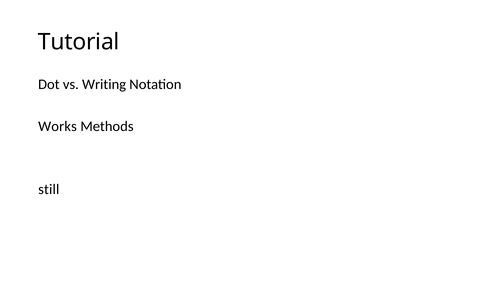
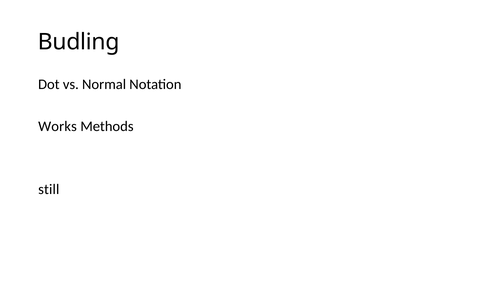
Tutorial: Tutorial -> Budling (79, 42)
Writing: Writing -> Normal (104, 85)
